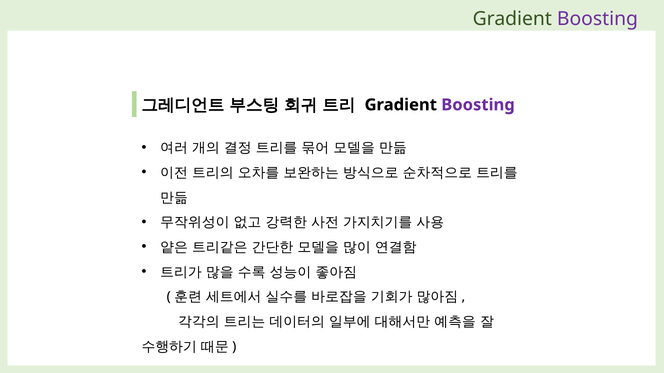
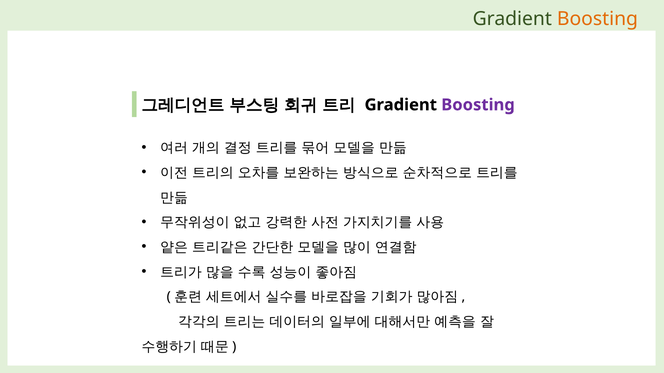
Boosting colour: purple -> orange (597, 19)
